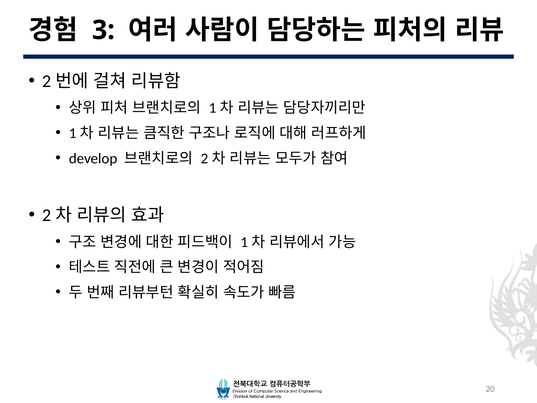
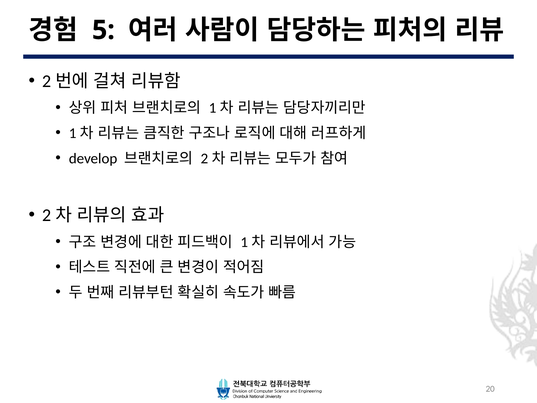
3: 3 -> 5 (103, 30)
